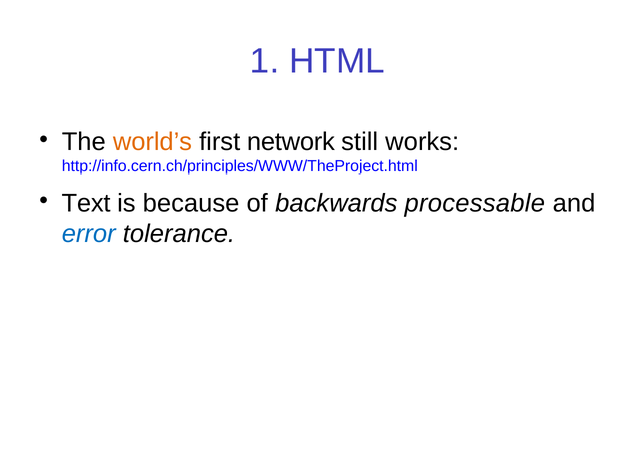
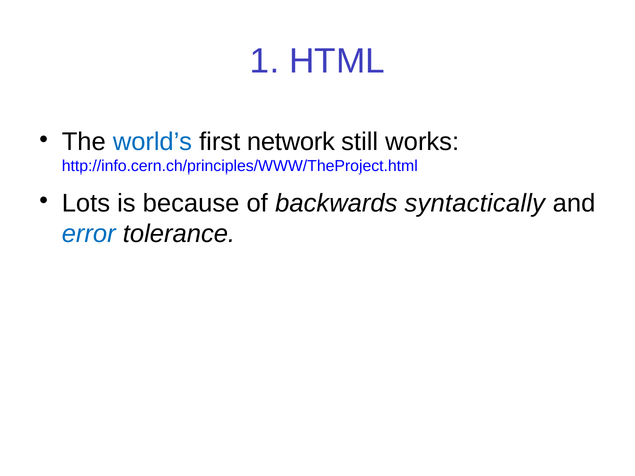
world’s colour: orange -> blue (152, 142)
Text: Text -> Lots (86, 203)
processable: processable -> syntactically (475, 203)
